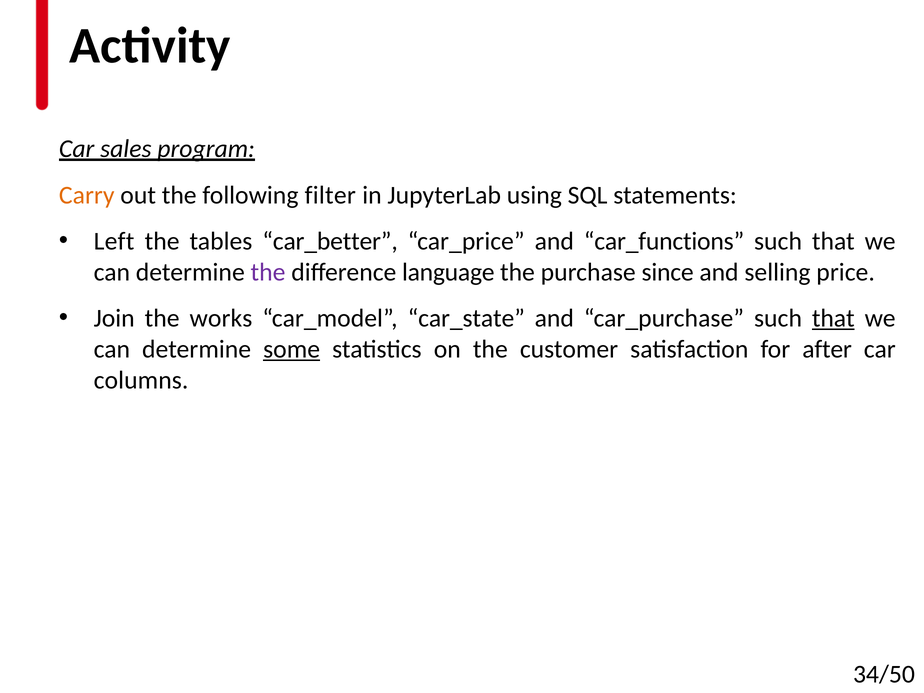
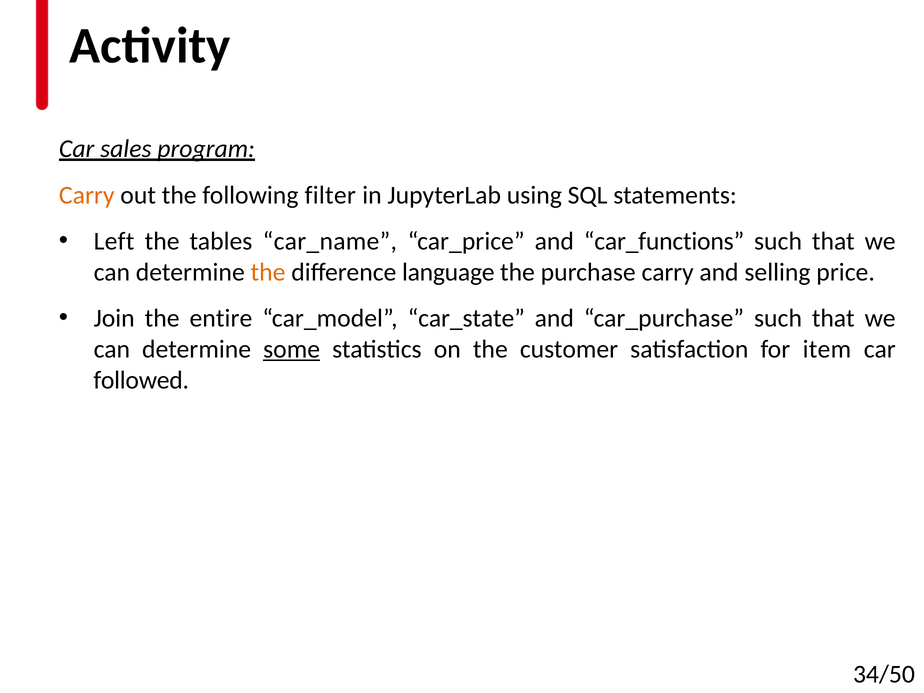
car_better: car_better -> car_name (330, 241)
the colour: purple -> orange (268, 272)
purchase since: since -> carry (668, 272)
works: works -> entire (221, 318)
that underline: present -> none (833, 318)
after: after -> item (827, 349)
columns: columns -> followed (141, 380)
